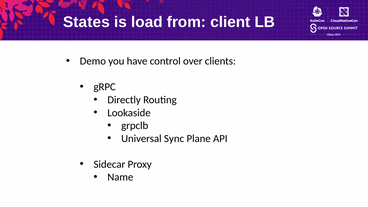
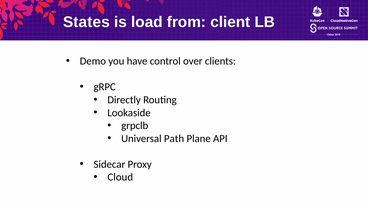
Sync: Sync -> Path (174, 138)
Name: Name -> Cloud (120, 177)
